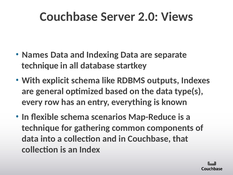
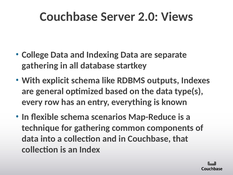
Names: Names -> College (35, 55)
technique: technique -> gathering (40, 66)
